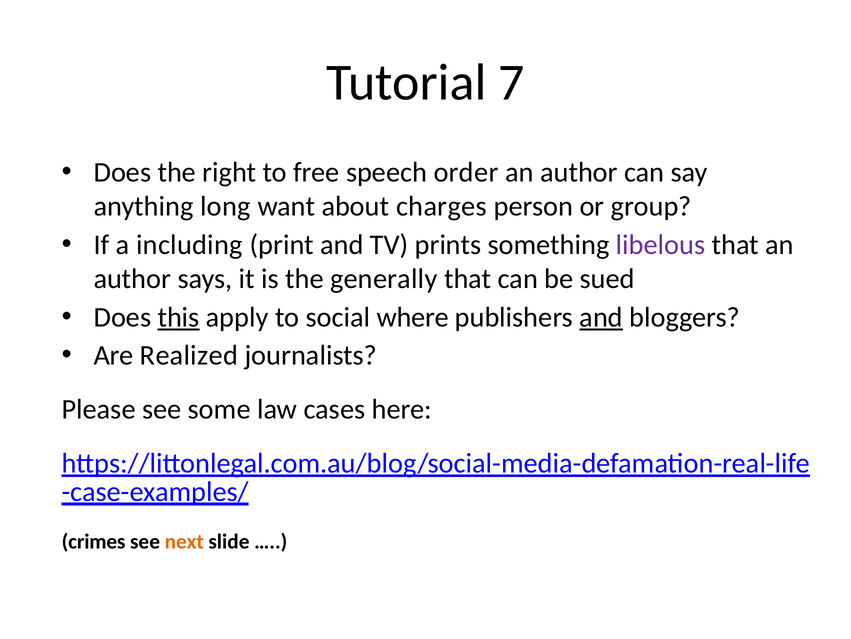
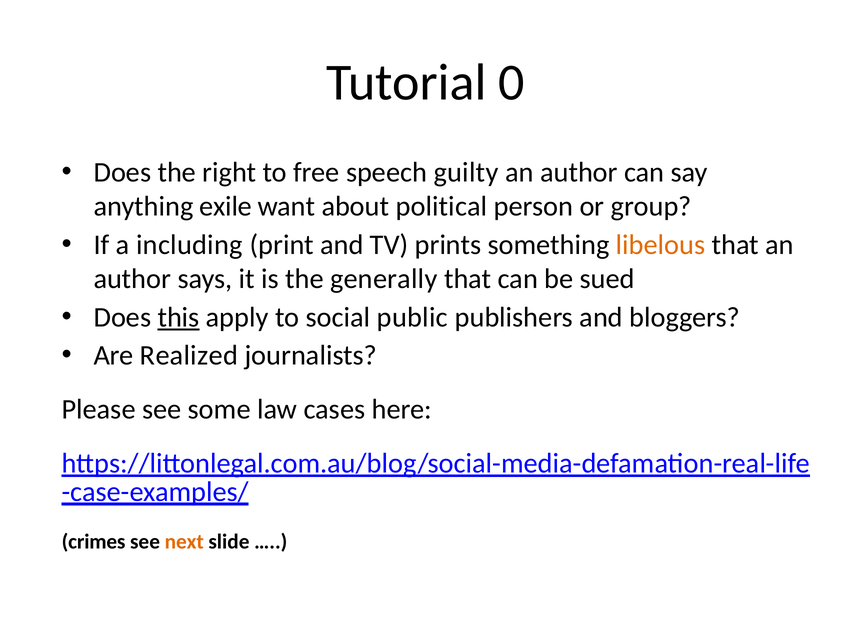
7: 7 -> 0 (511, 82)
order: order -> guilty (466, 172)
long: long -> exile (226, 206)
charges: charges -> political (441, 206)
libelous colour: purple -> orange (661, 245)
where: where -> public (412, 317)
and underline: present -> none (601, 317)
